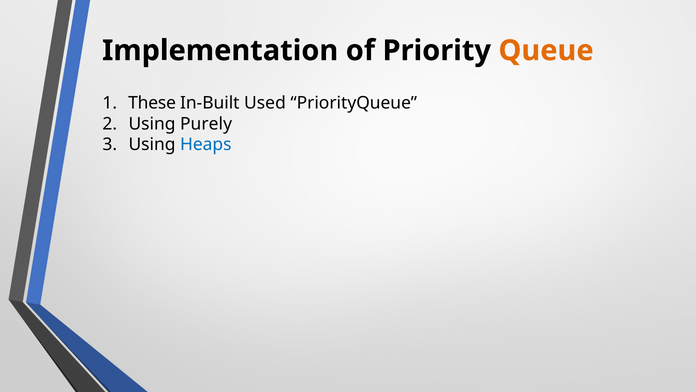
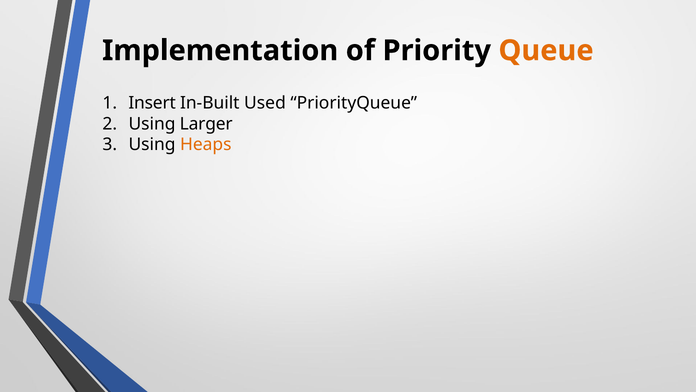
These: These -> Insert (152, 103)
Purely: Purely -> Larger (206, 124)
Heaps colour: blue -> orange (206, 145)
